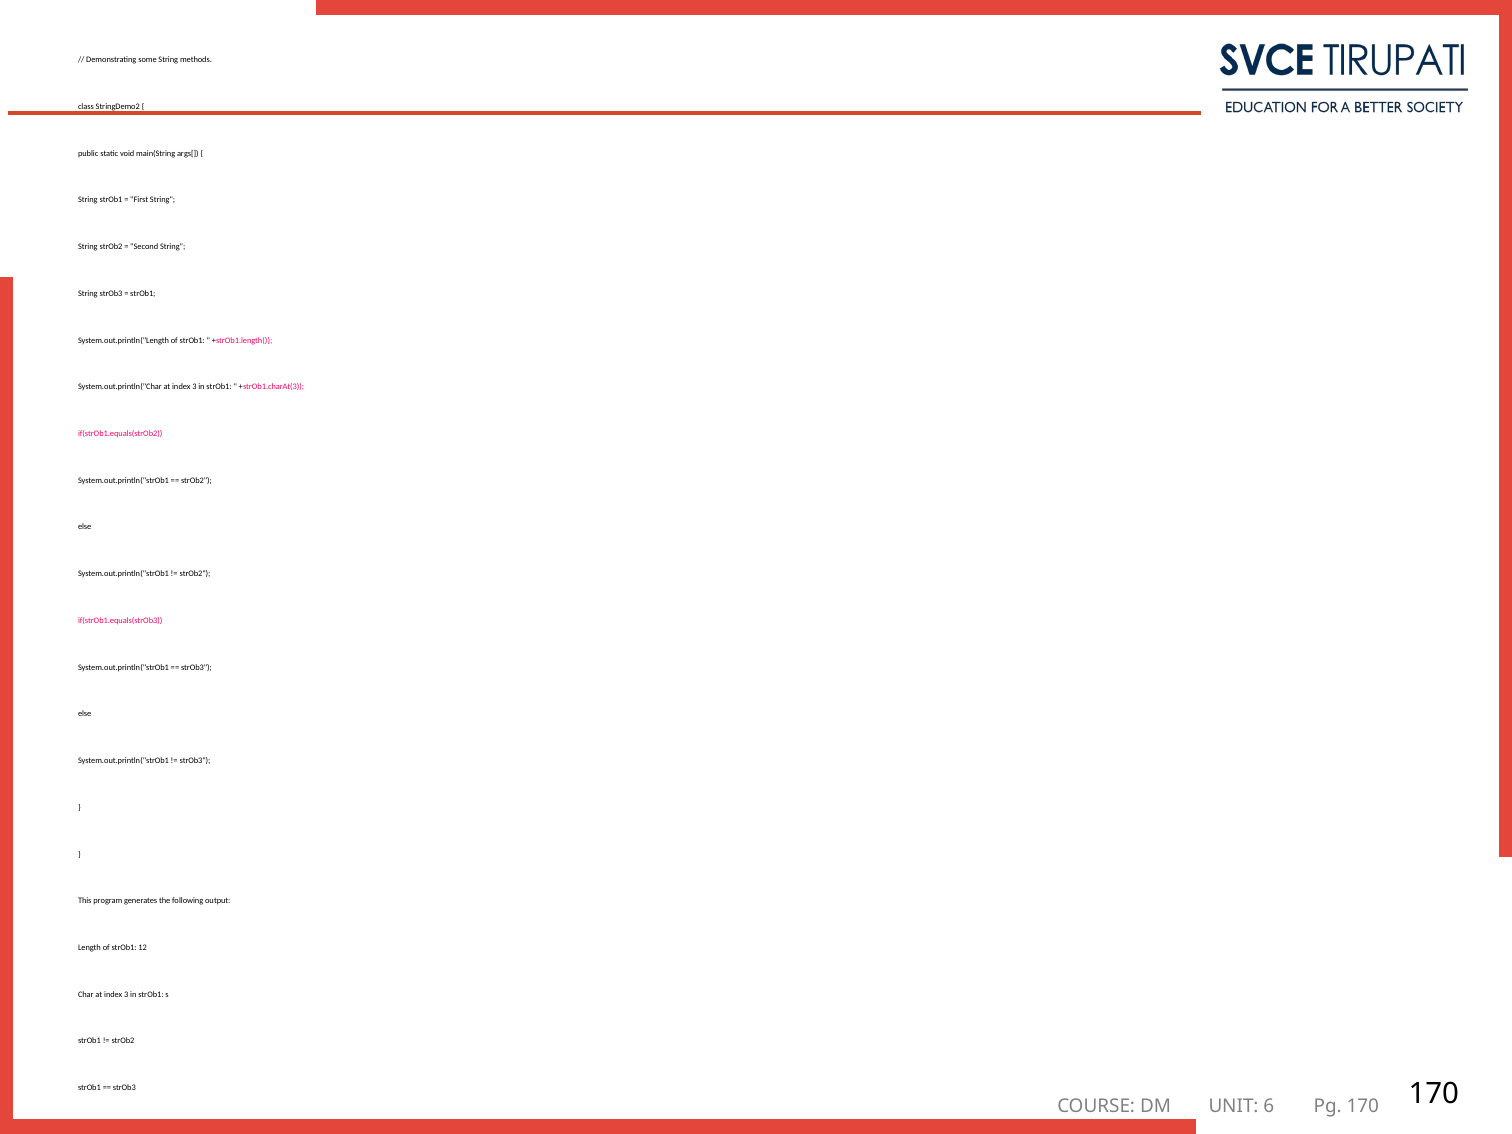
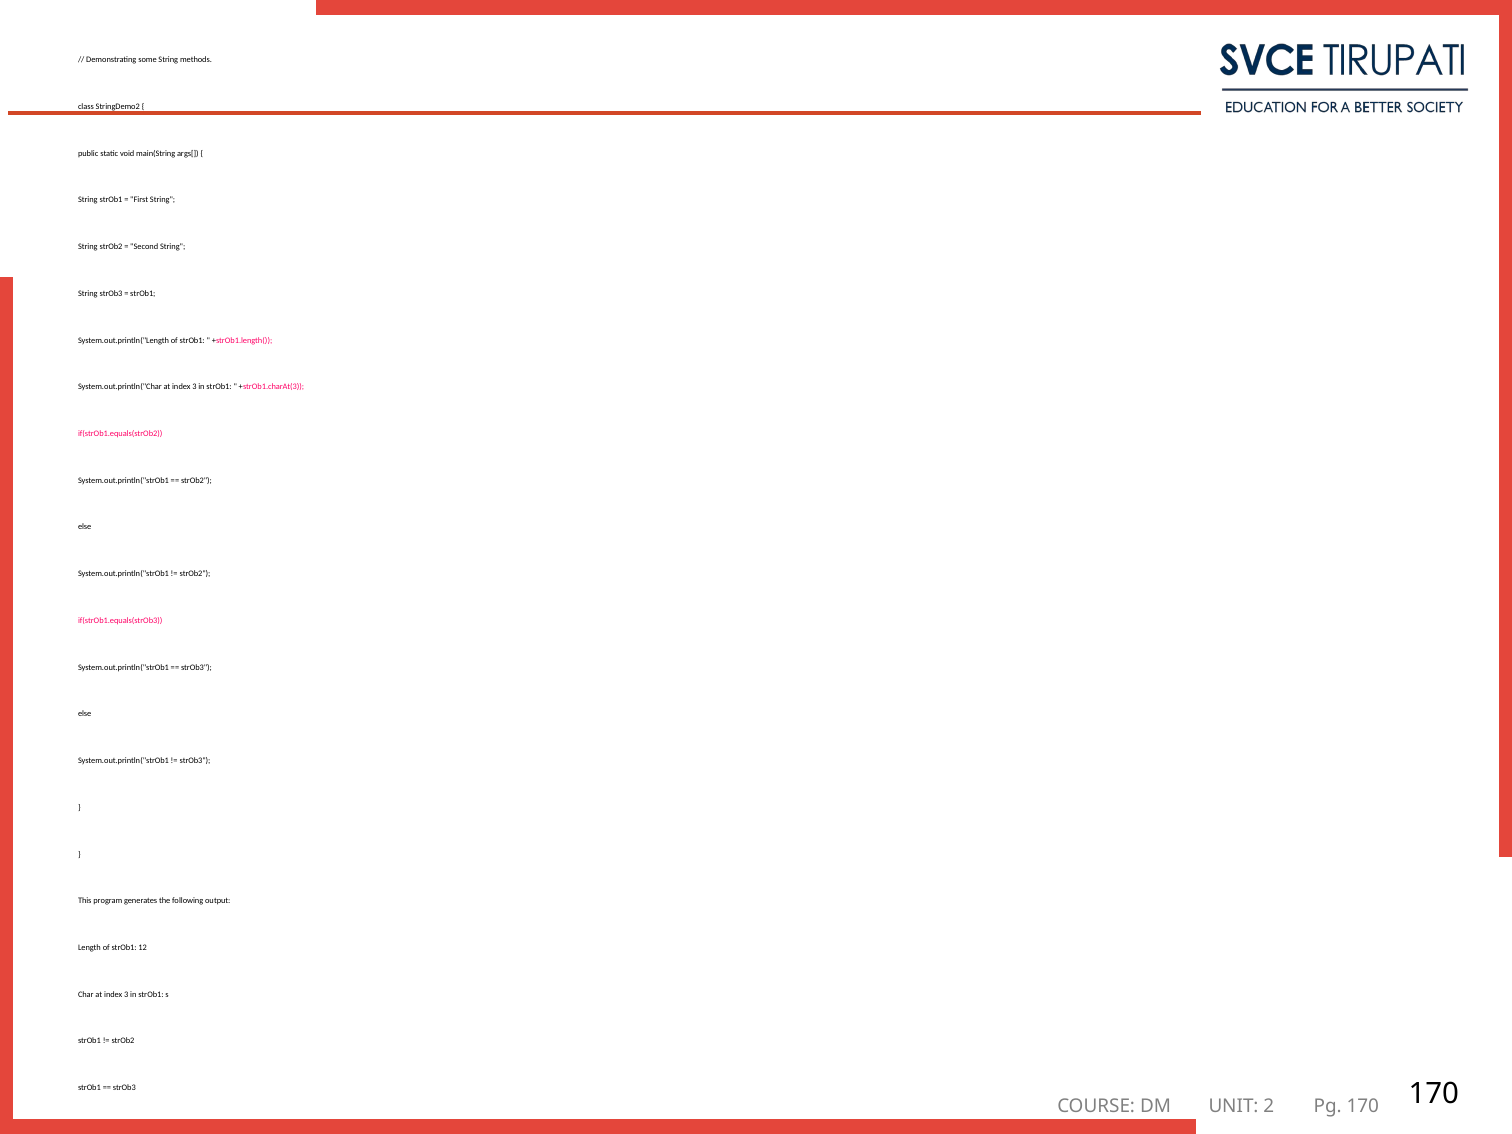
6: 6 -> 2 (1269, 1107)
